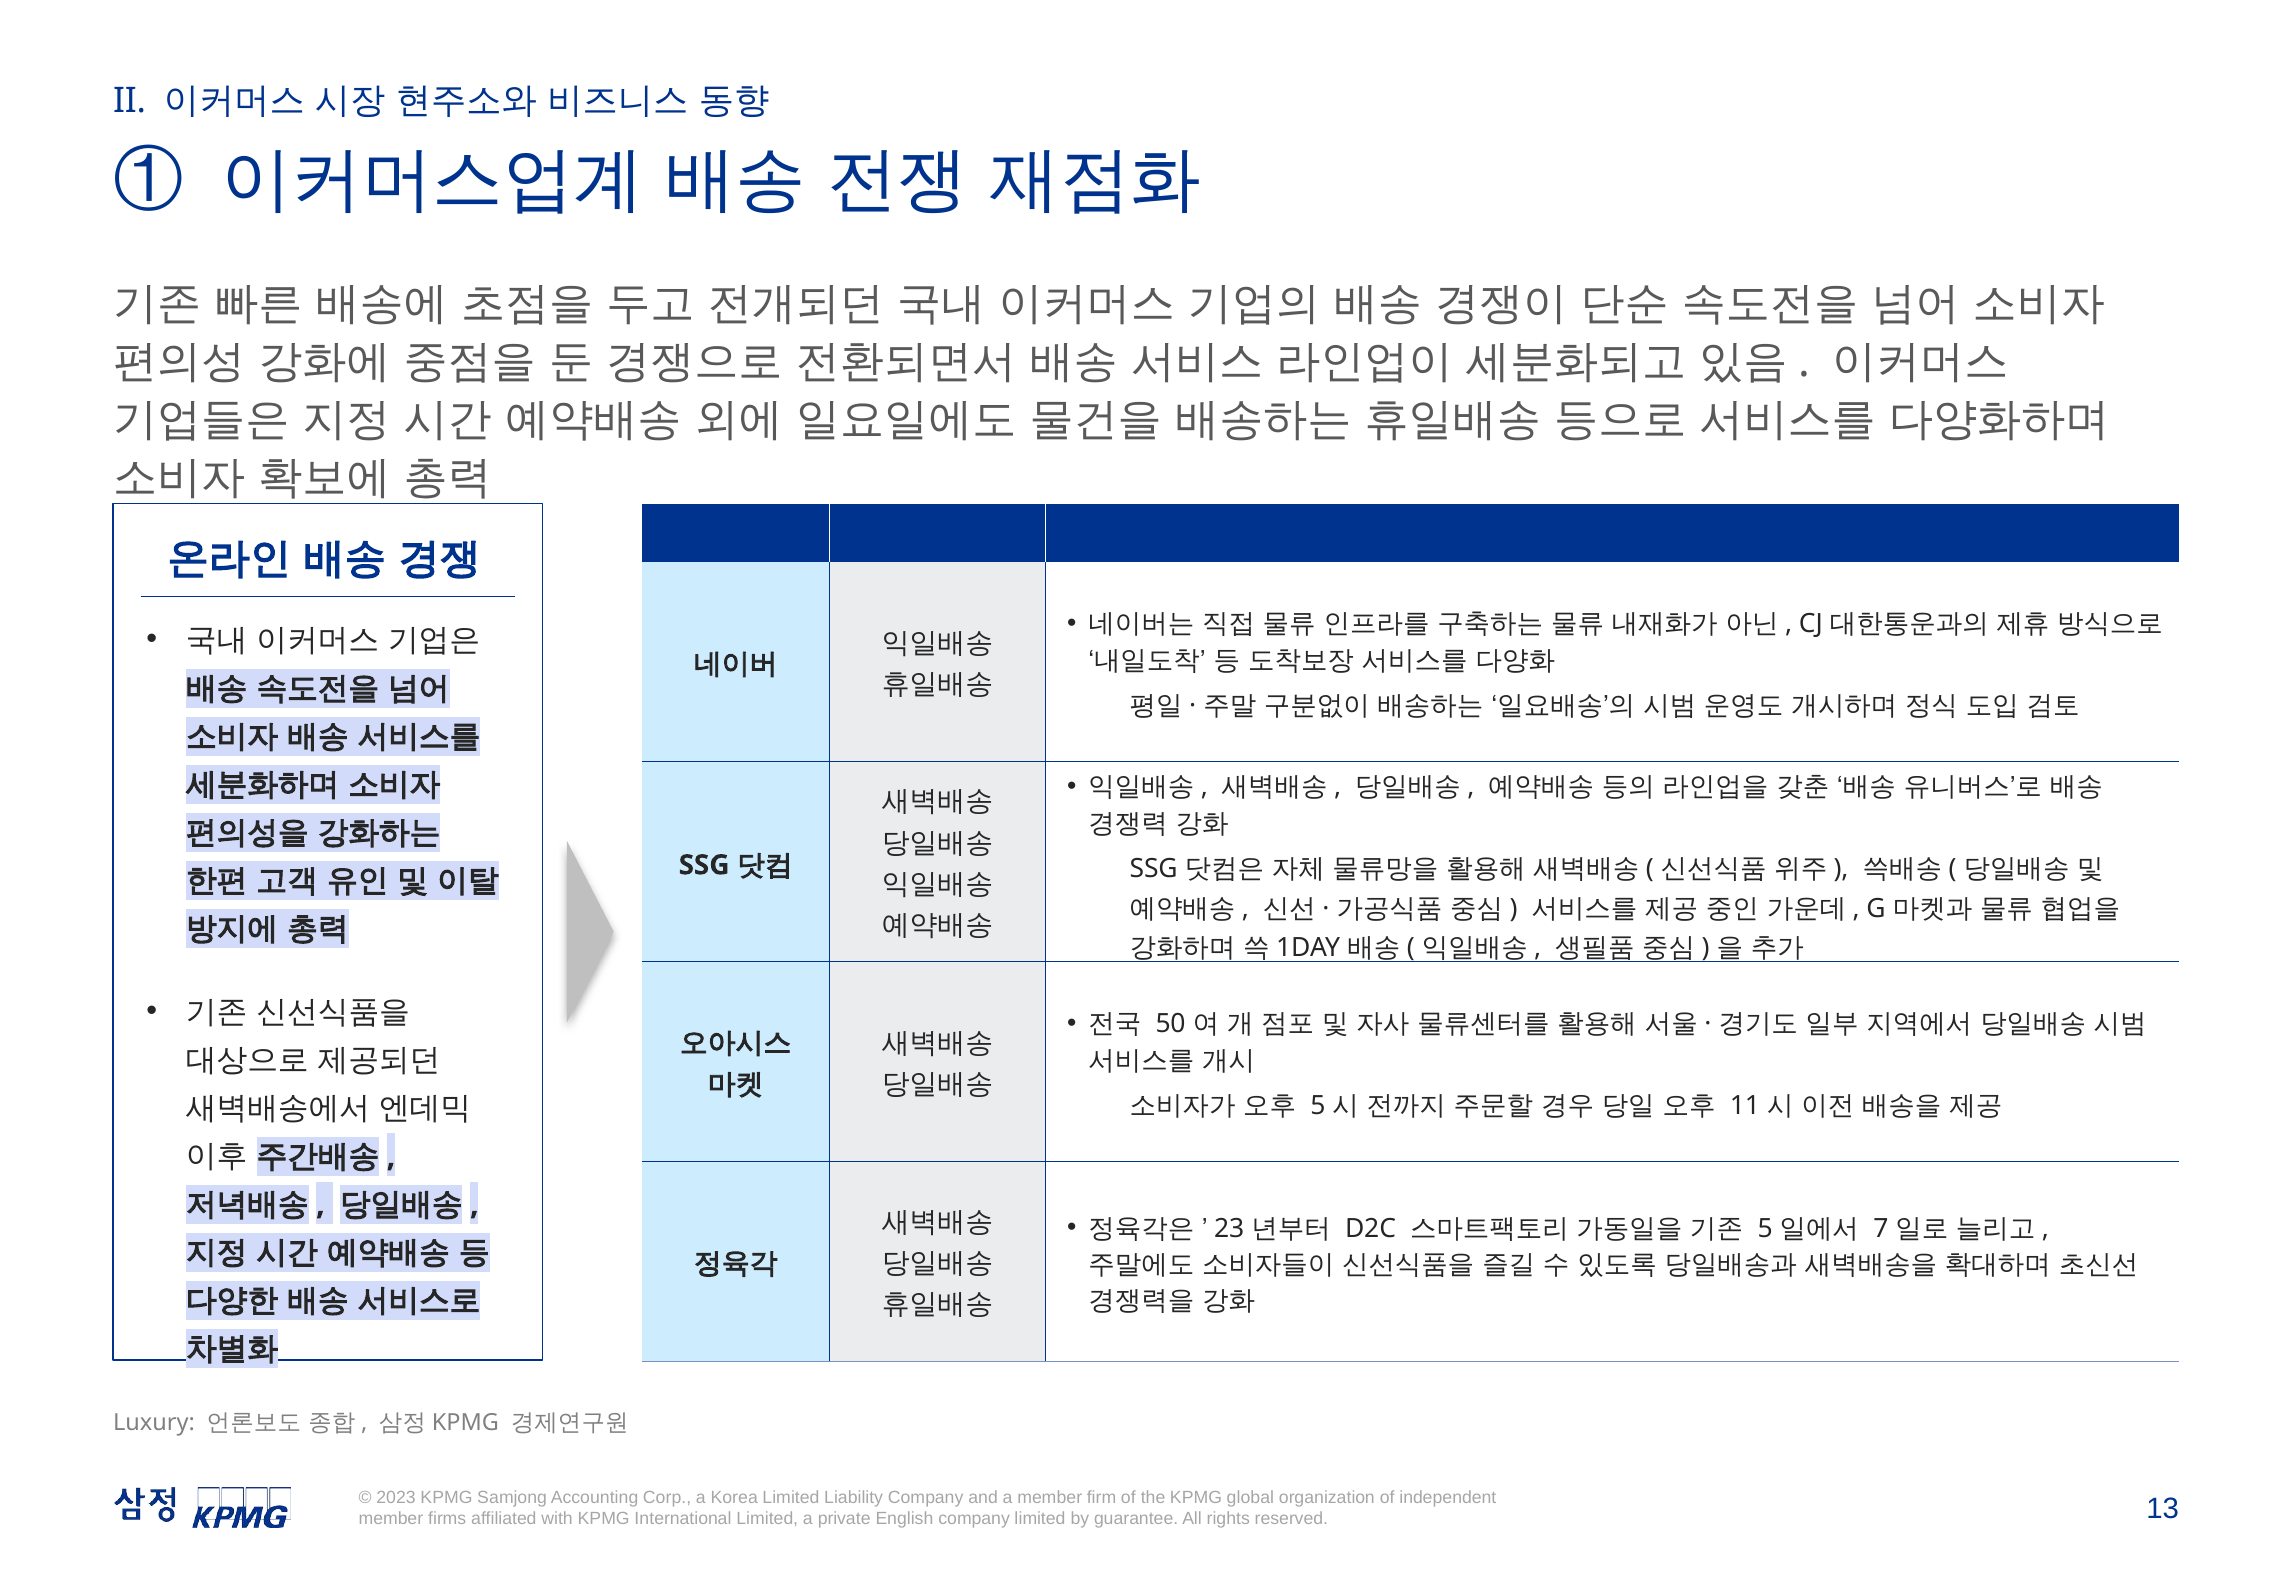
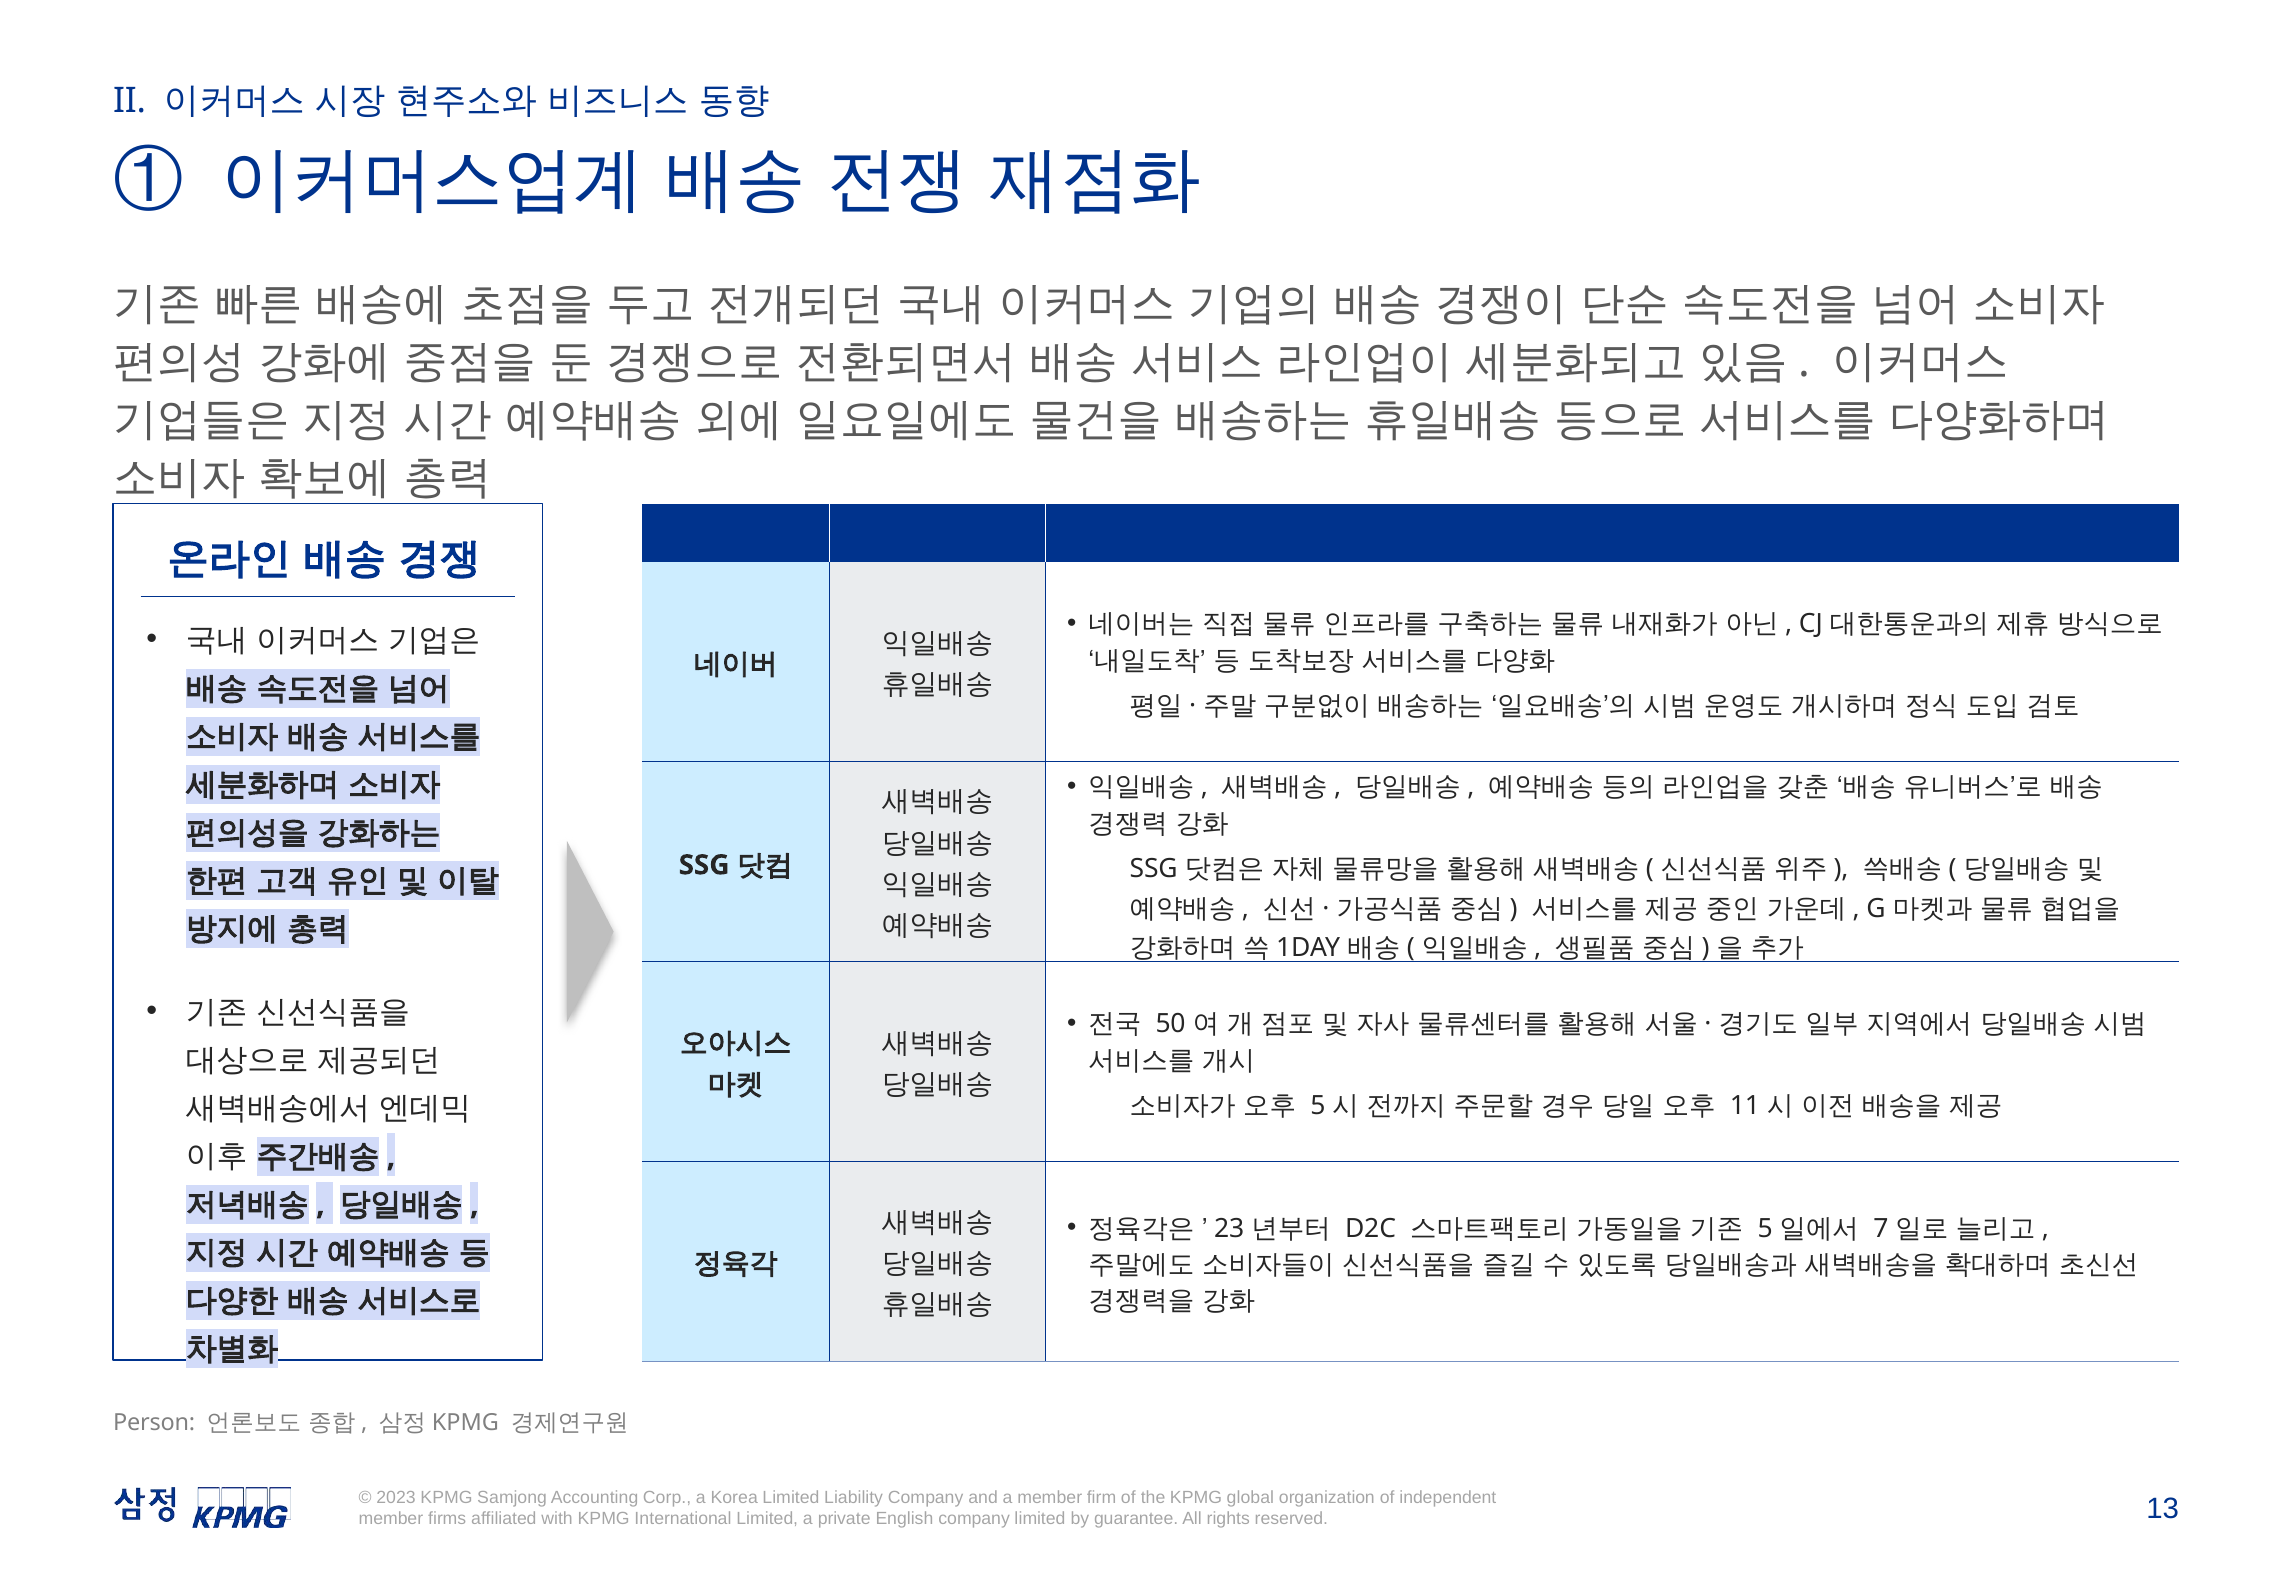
Luxury: Luxury -> Person (154, 1422)
